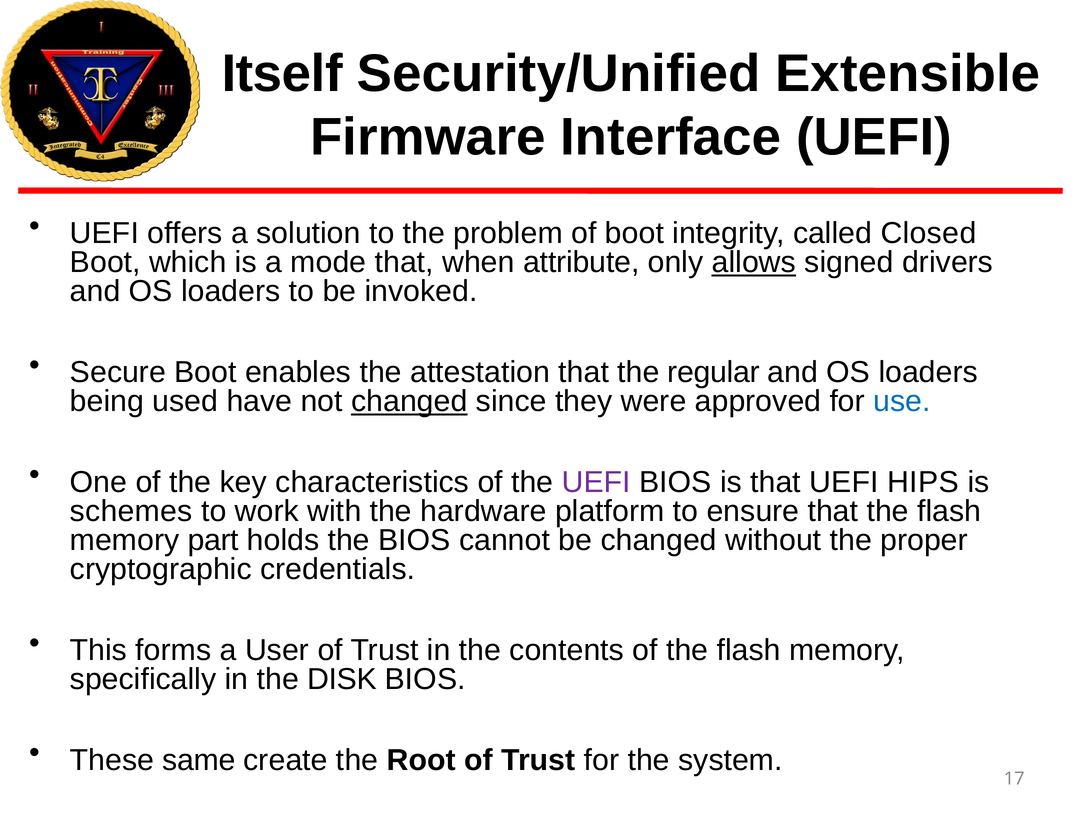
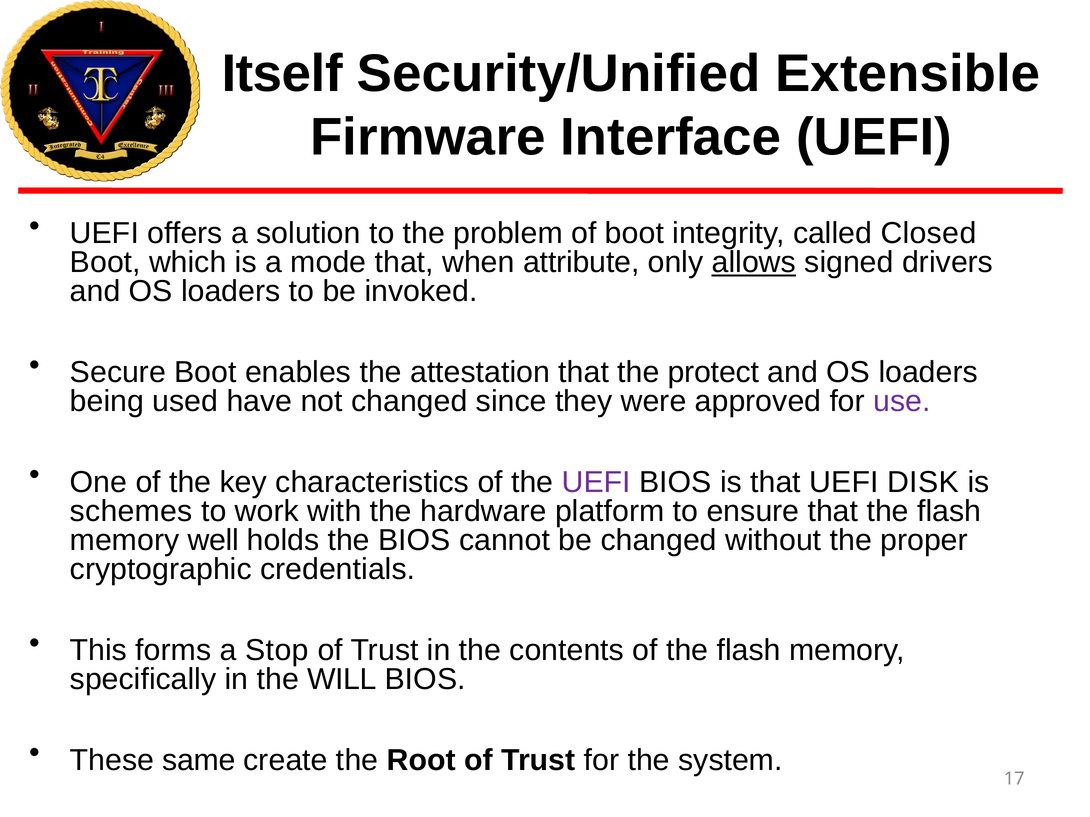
regular: regular -> protect (713, 373)
changed underline: present -> none (409, 402)
use colour: blue -> purple (902, 402)
HIPS: HIPS -> DISK (923, 483)
part: part -> well (213, 541)
User: User -> Stop (277, 651)
DISK: DISK -> WILL (342, 680)
